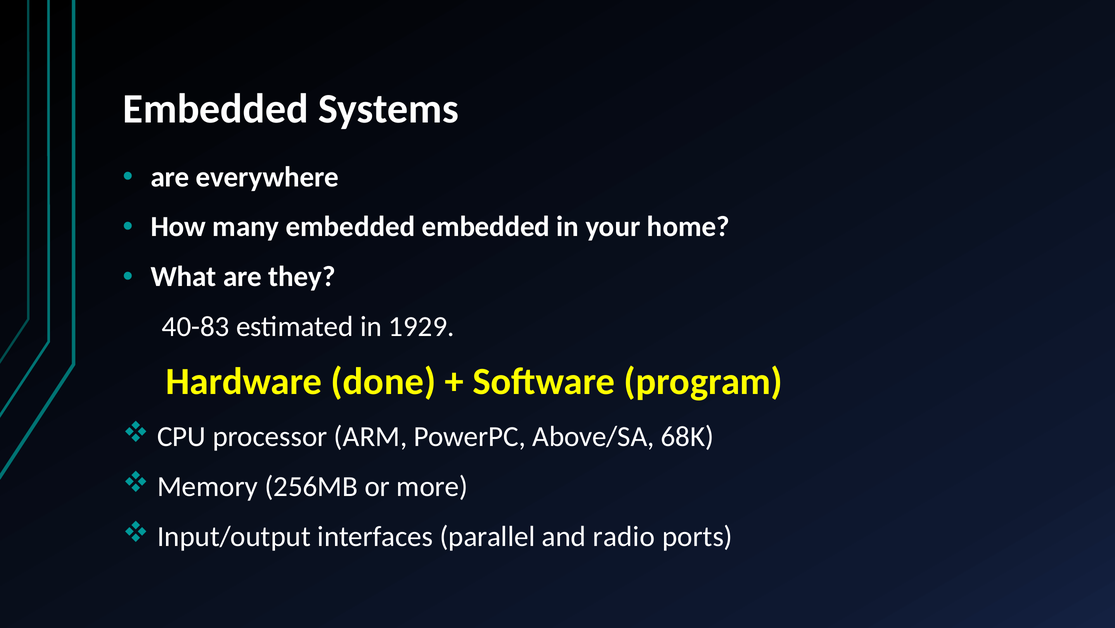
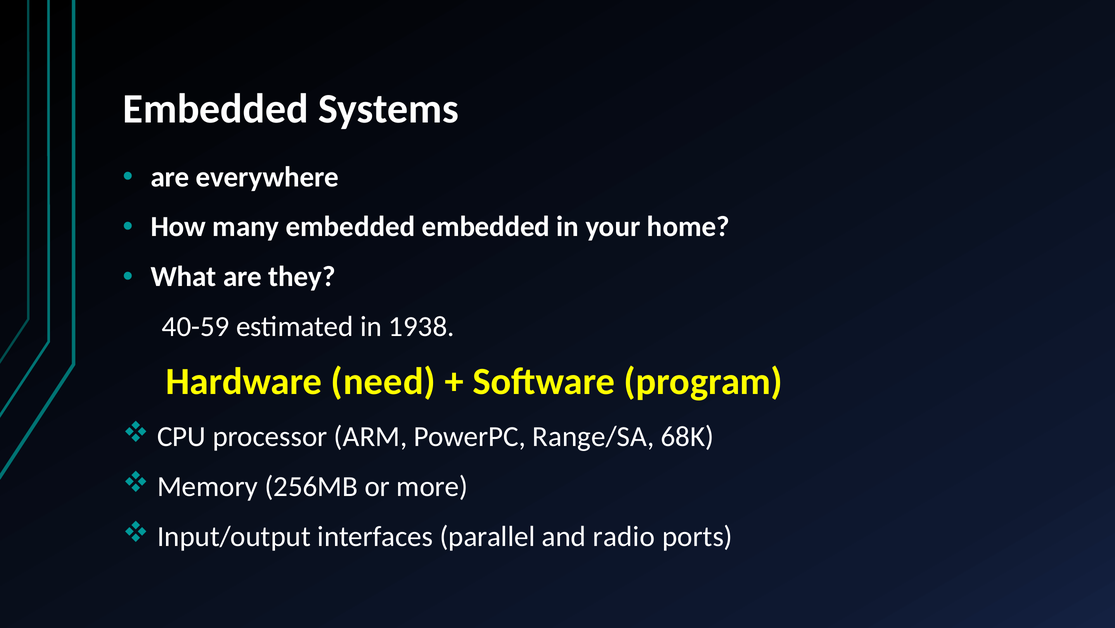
40-83: 40-83 -> 40-59 (196, 327)
1929: 1929 -> 1938 (422, 327)
done: done -> need (383, 381)
Above/SA: Above/SA -> Range/SA (593, 436)
